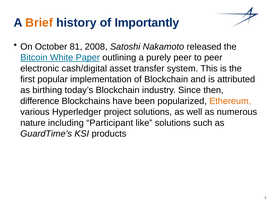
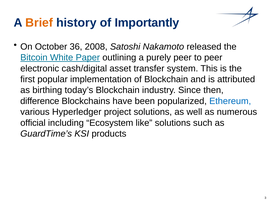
81: 81 -> 36 (76, 47)
Ethereum colour: orange -> blue (230, 101)
nature: nature -> official (33, 123)
Participant: Participant -> Ecosystem (110, 123)
